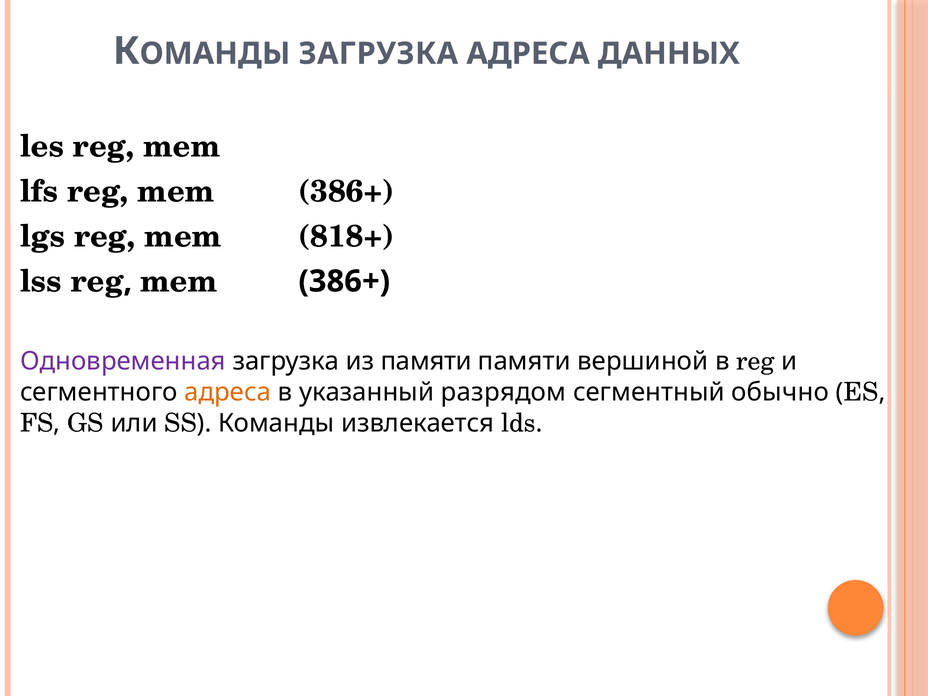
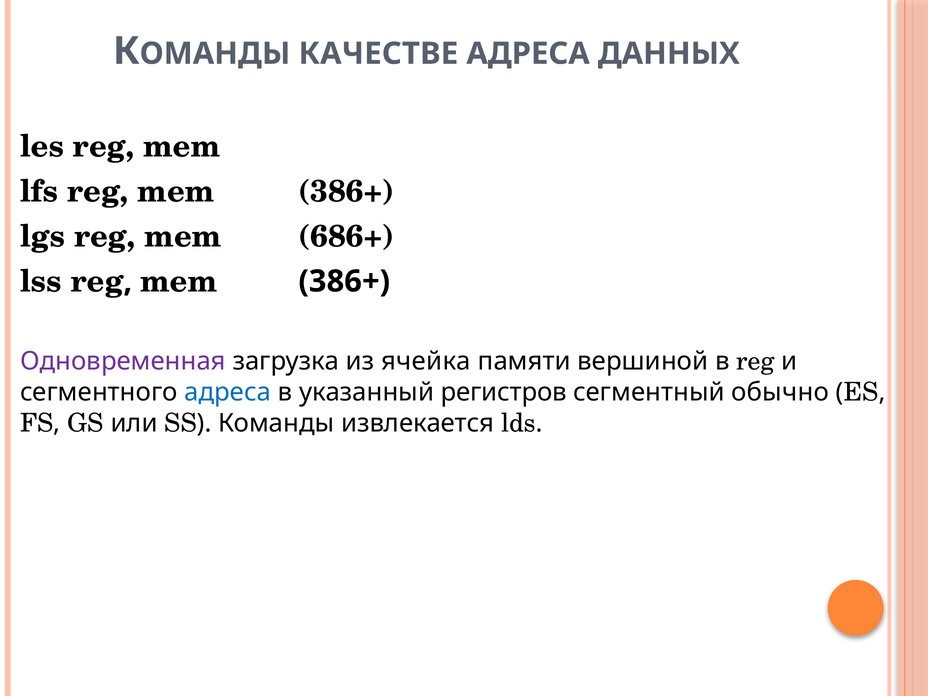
ЗАГРУЗКА: ЗАГРУЗКА -> КАЧЕСТВЕ (378, 54)
818+: 818+ -> 686+ (346, 236)
из памяти: памяти -> ячейка (426, 361)
адреса colour: orange -> blue (228, 392)
разрядом: разрядом -> регистров (504, 392)
